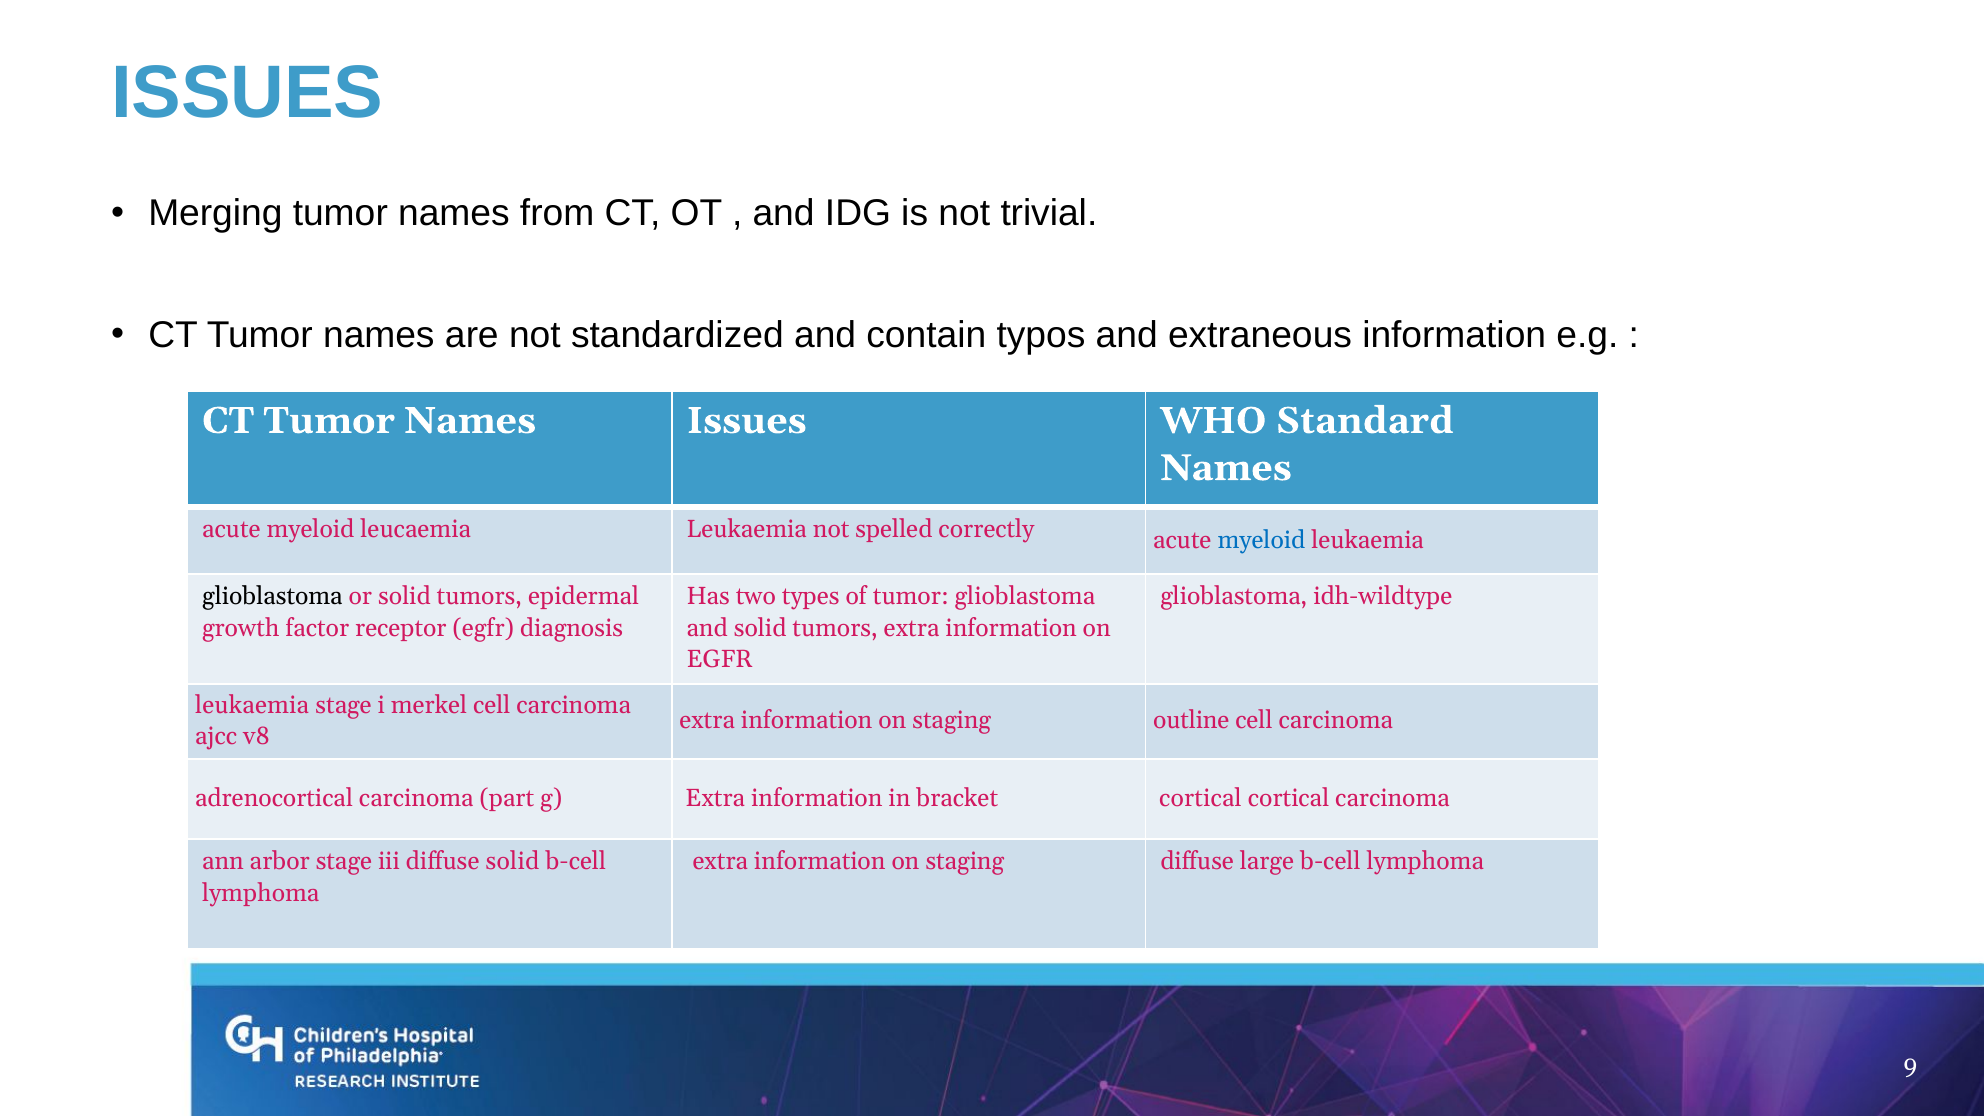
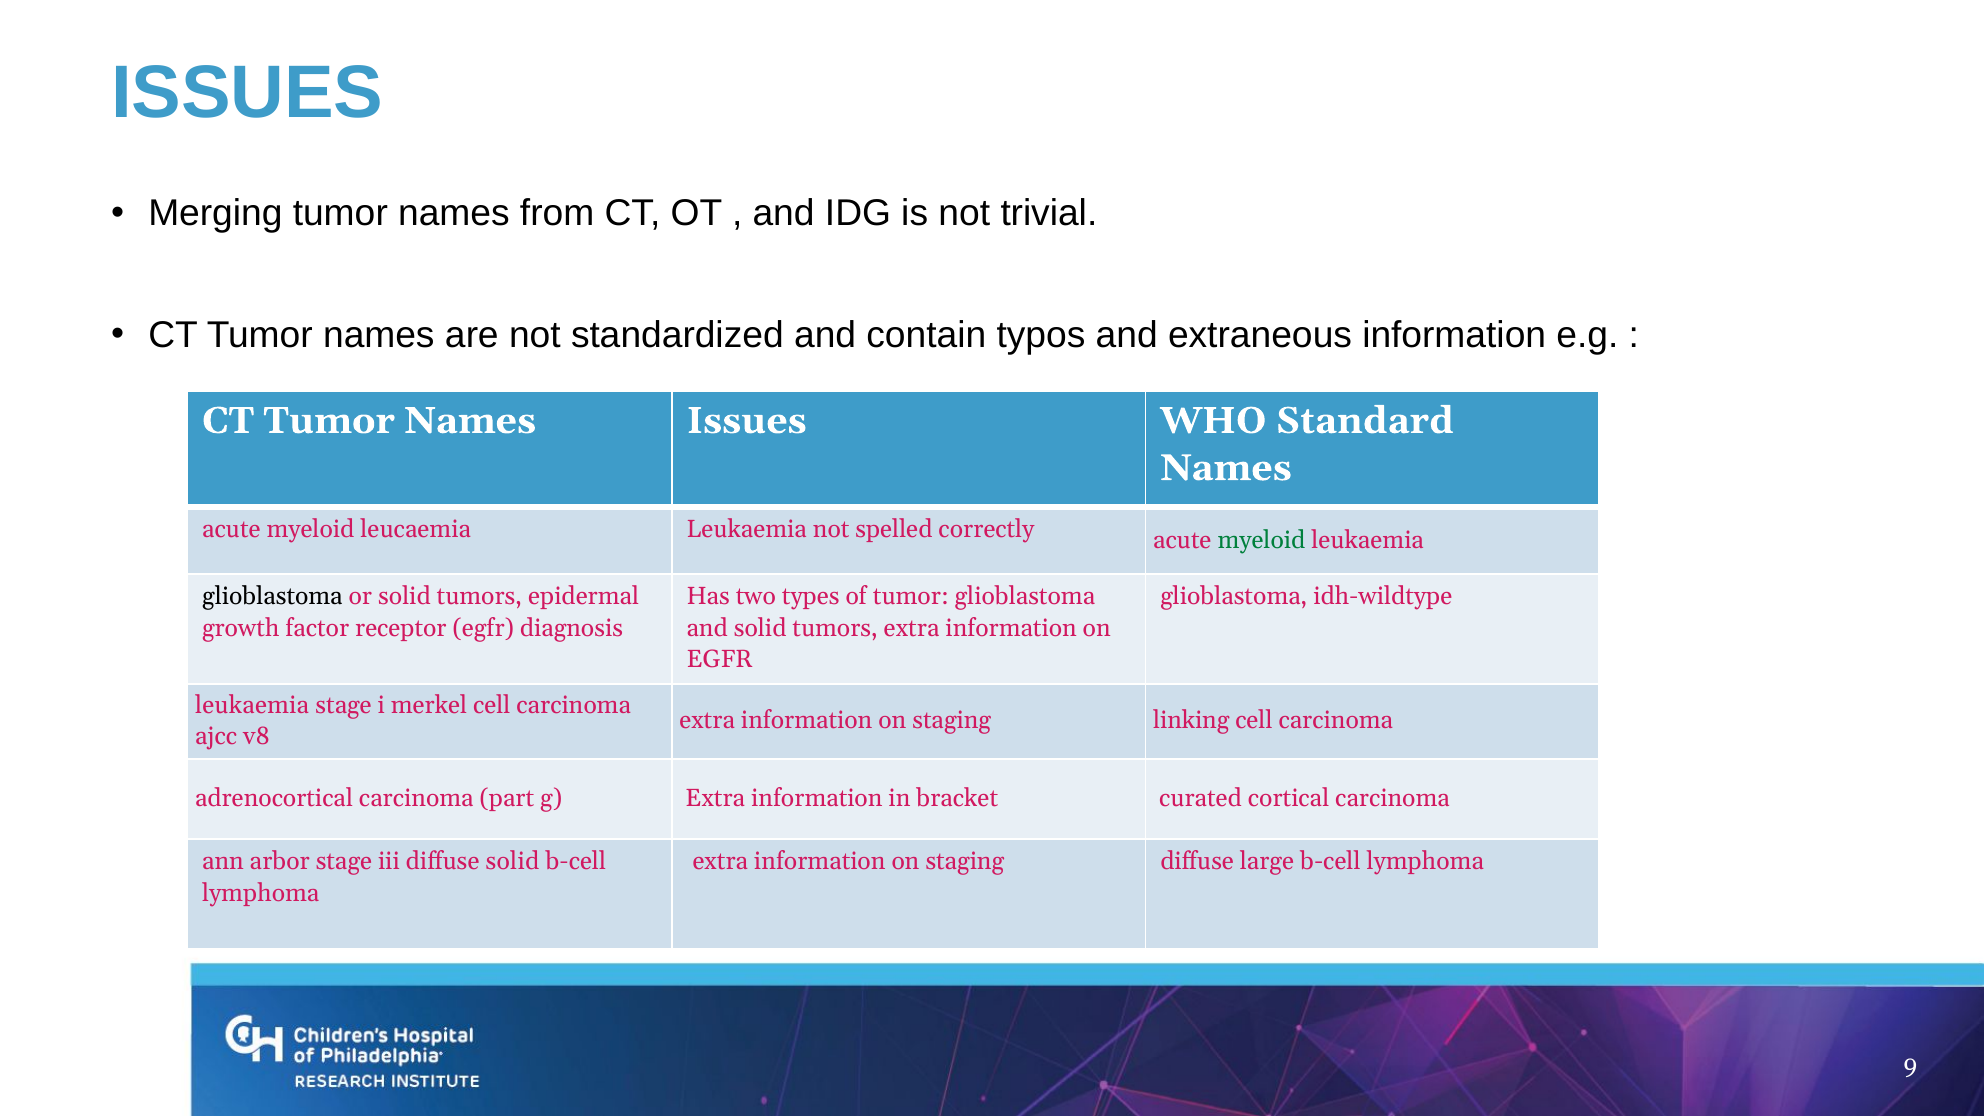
myeloid colour: blue -> green (1261, 540)
outline: outline -> linking (1191, 721)
bracket cortical: cortical -> curated (1201, 798)
